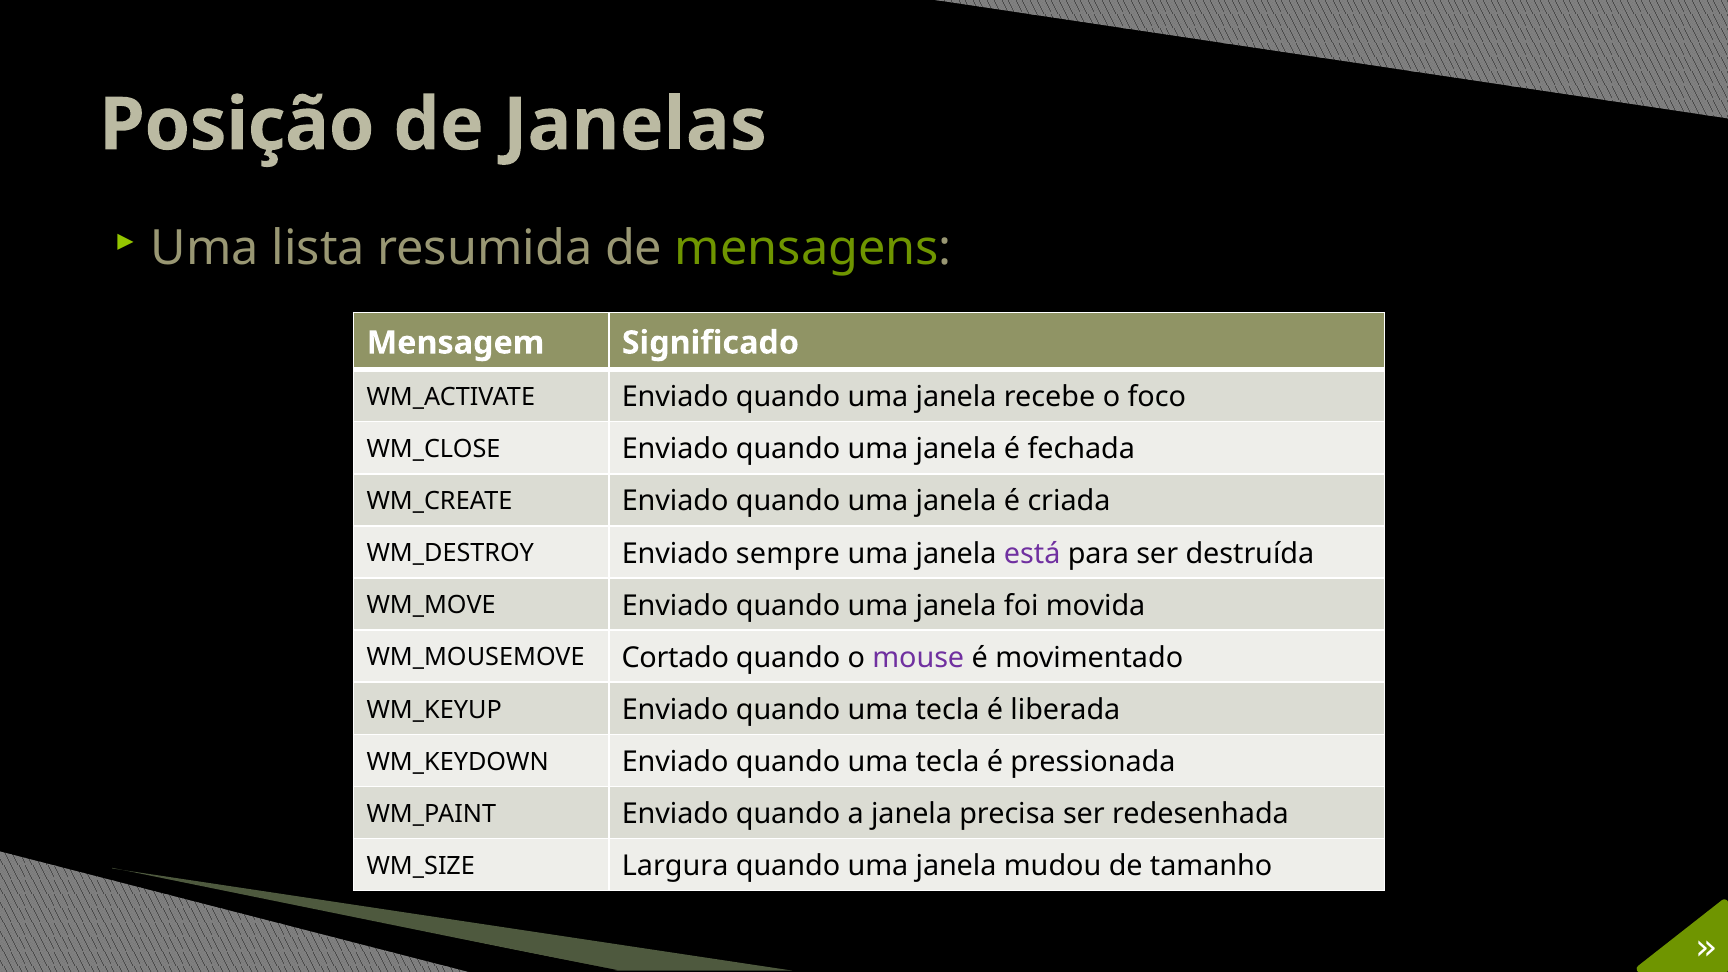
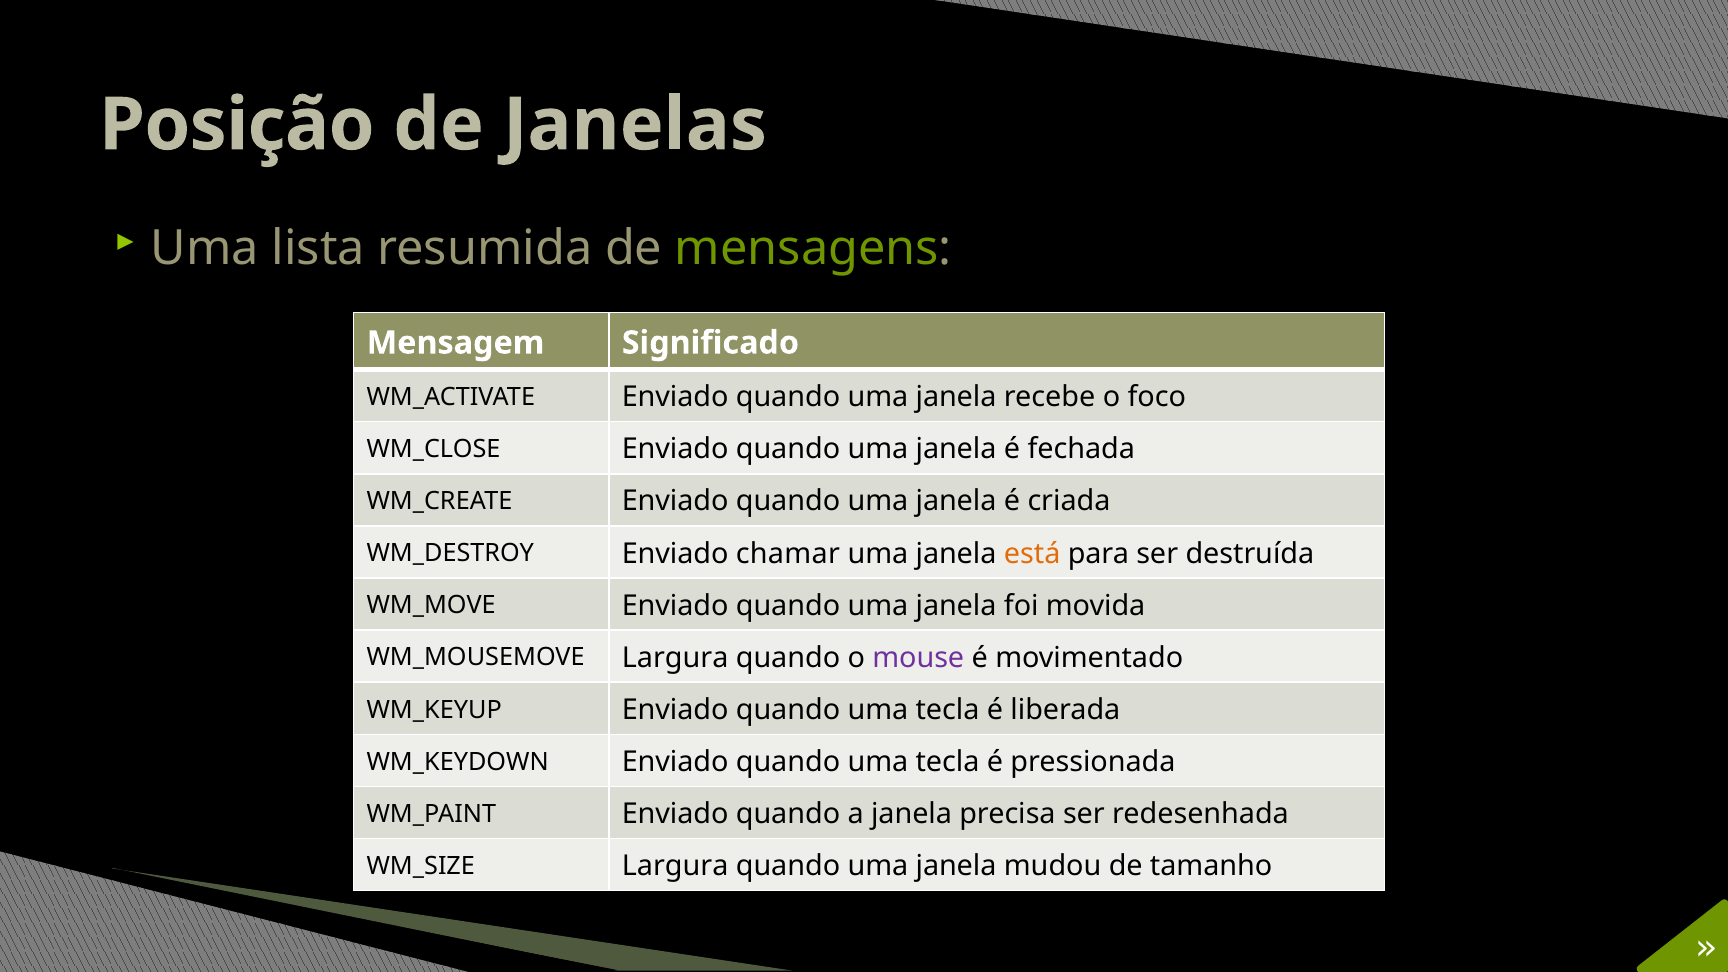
sempre: sempre -> chamar (788, 554)
está colour: purple -> orange (1032, 554)
Cortado: Cortado -> Largura (675, 658)
